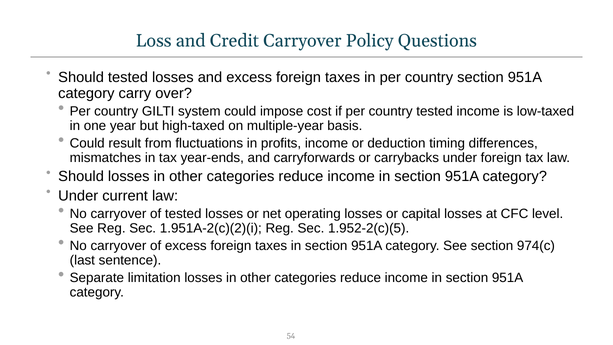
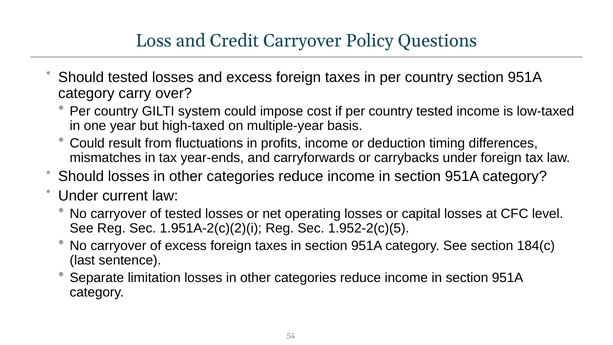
974(c: 974(c -> 184(c (536, 246)
